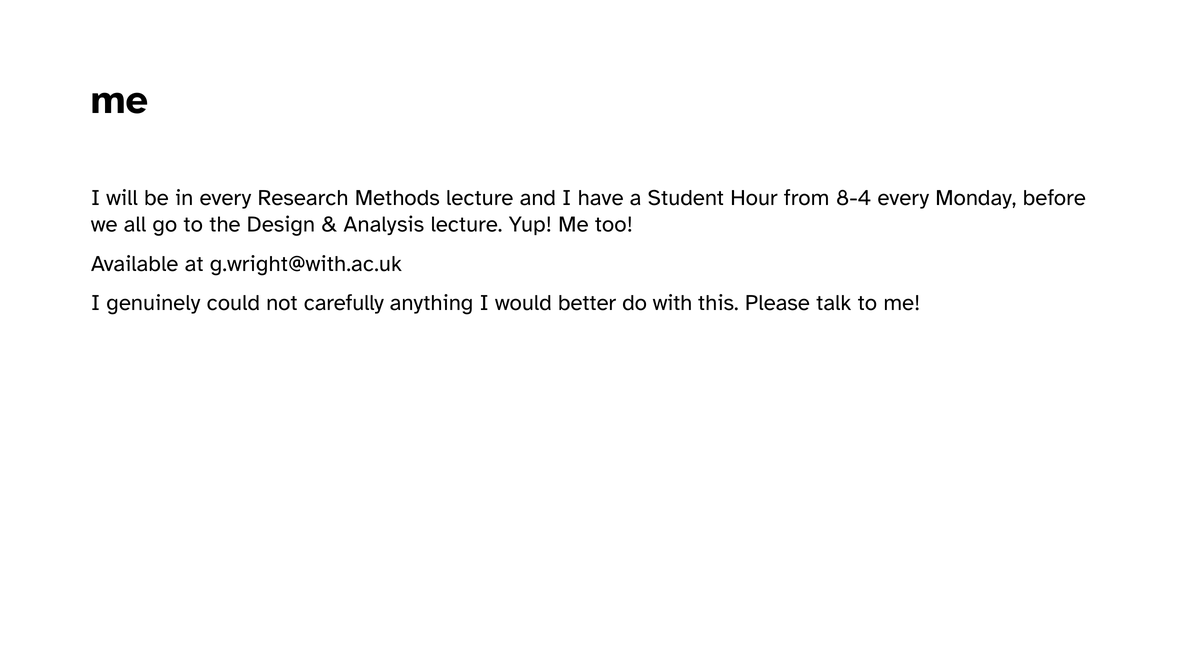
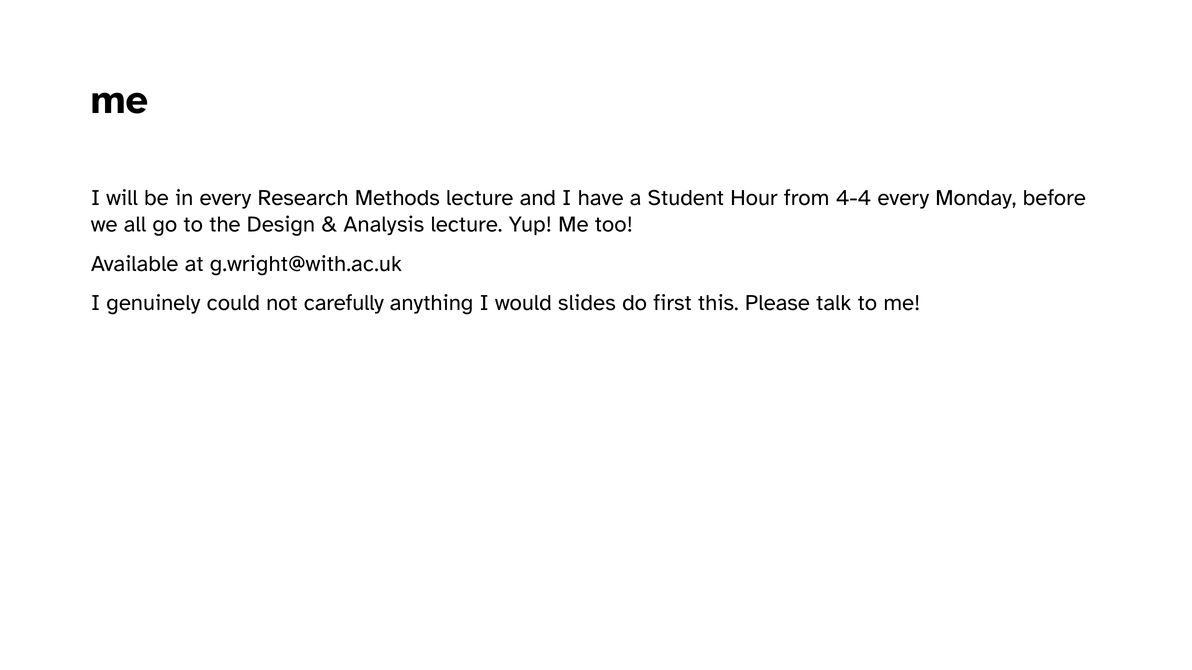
8-4: 8-4 -> 4-4 (854, 198)
better: better -> slides (587, 303)
with: with -> first (673, 303)
